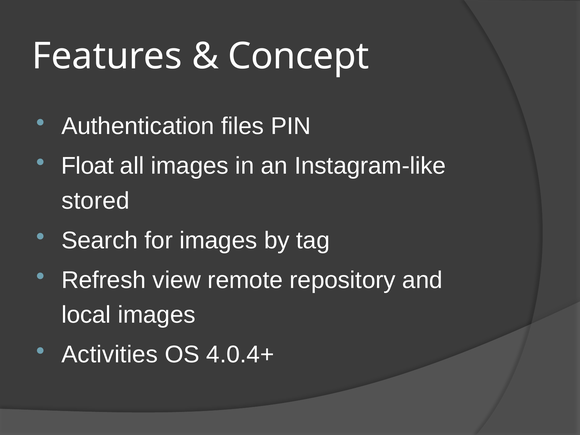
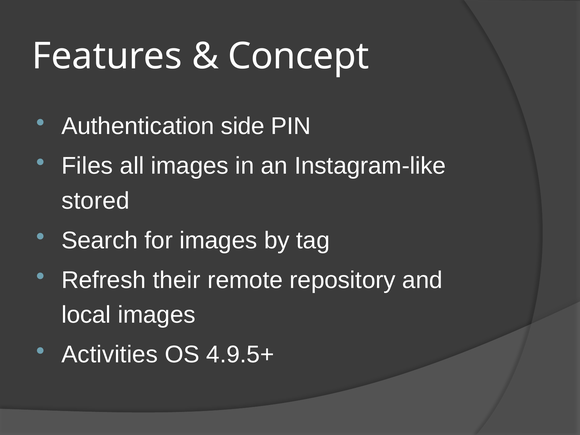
files: files -> side (243, 126)
Float: Float -> Files (87, 166)
view: view -> their (177, 280)
4.0.4+: 4.0.4+ -> 4.9.5+ (240, 355)
